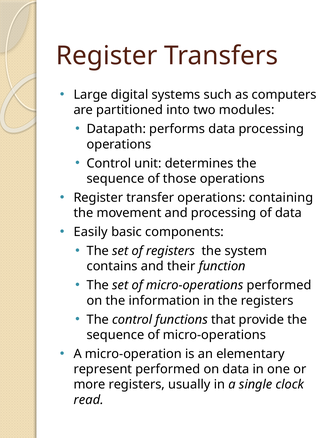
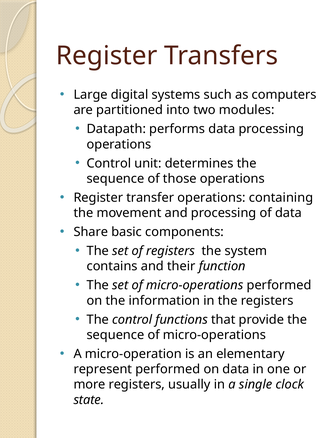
Easily: Easily -> Share (91, 232)
read: read -> state (89, 400)
